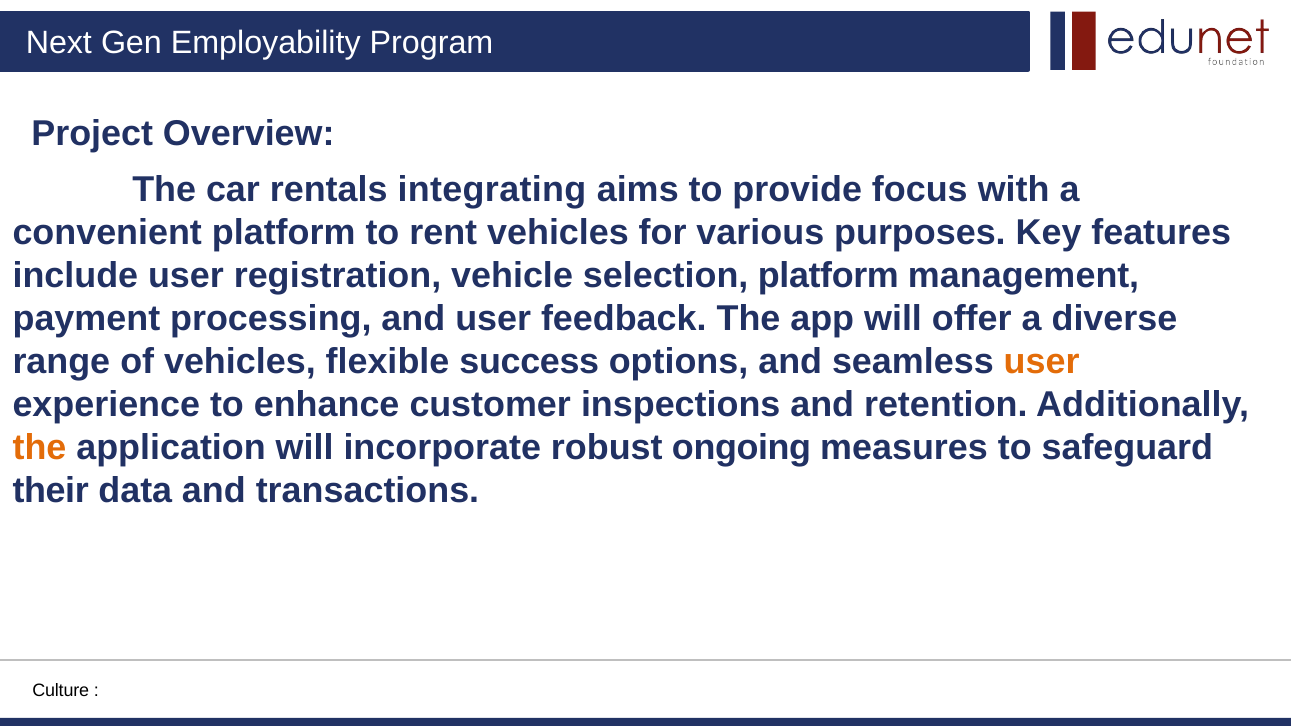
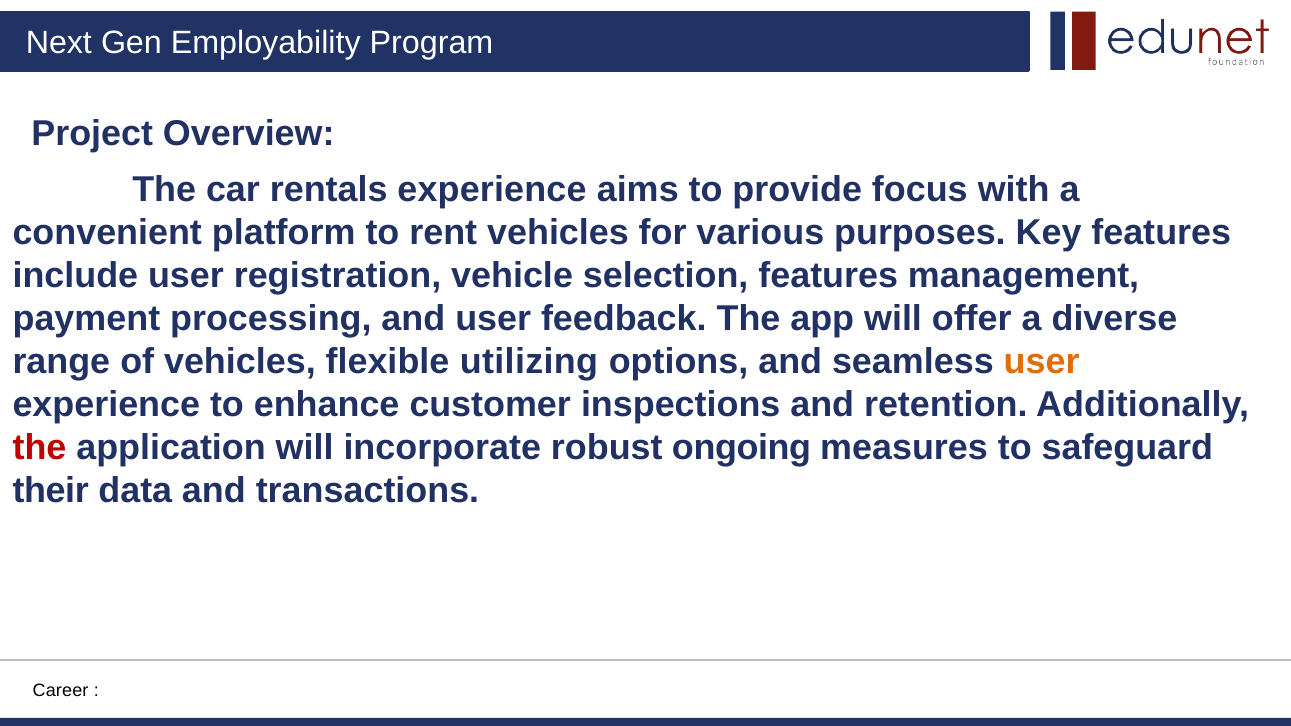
rentals integrating: integrating -> experience (492, 190)
selection platform: platform -> features (828, 276)
success: success -> utilizing (529, 362)
the colour: orange -> red (40, 448)
Culture: Culture -> Career (61, 690)
